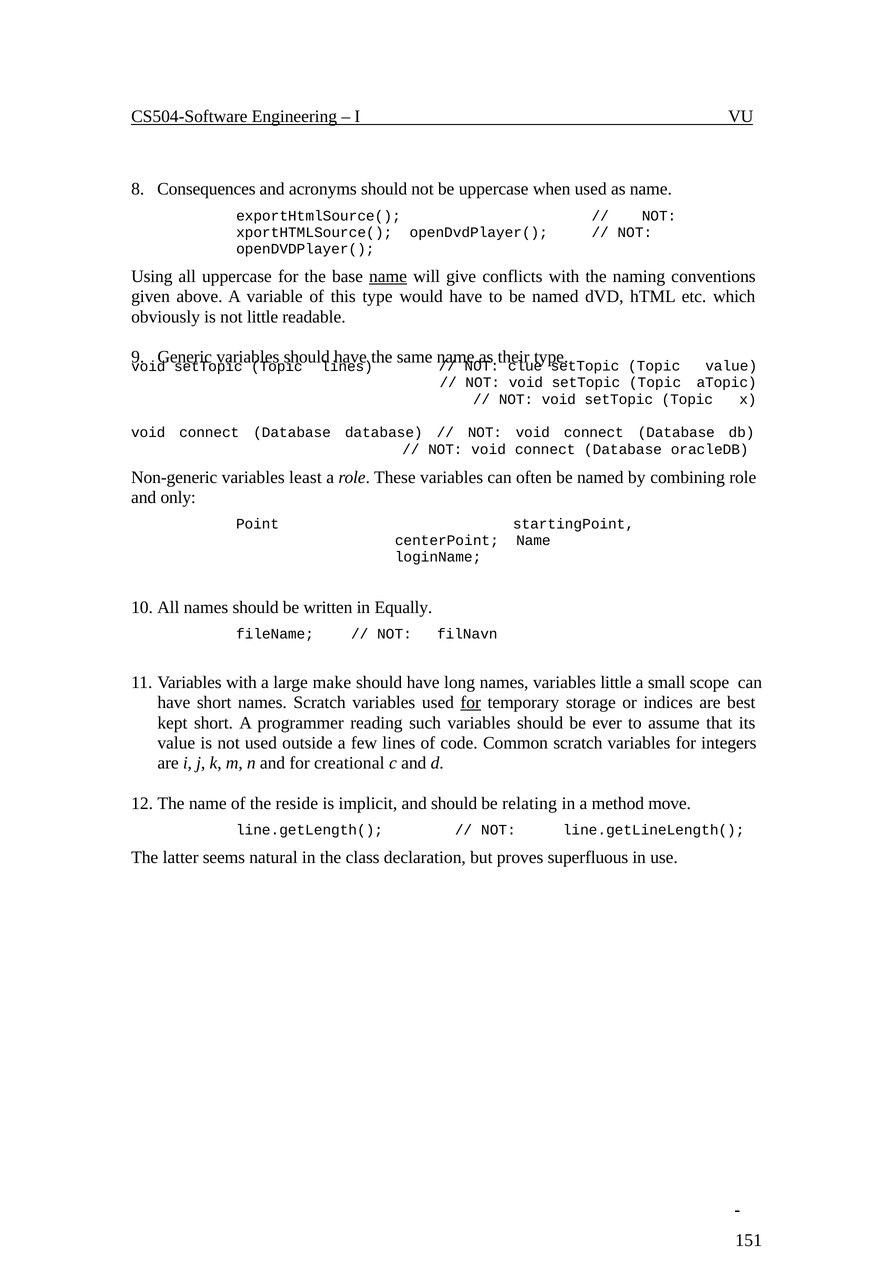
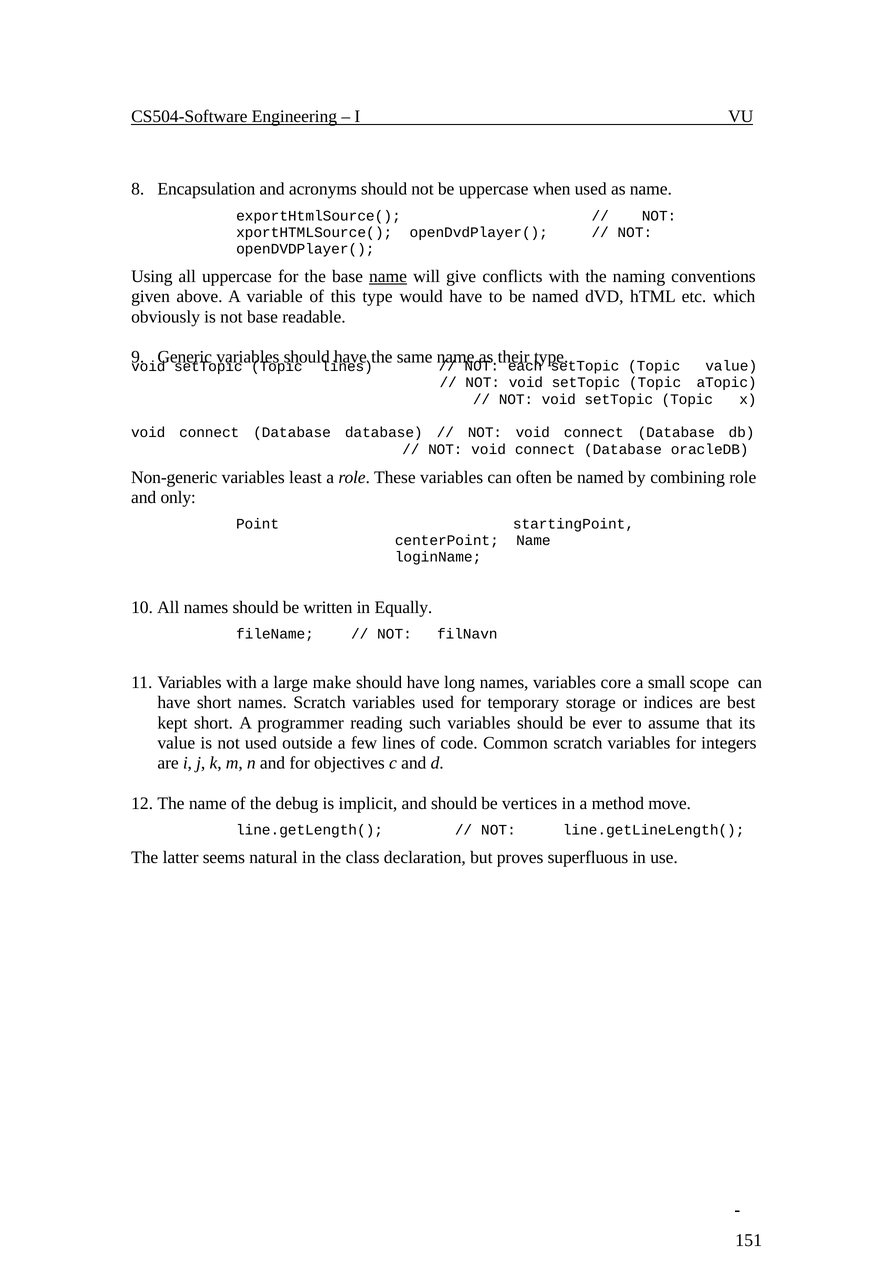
Consequences: Consequences -> Encapsulation (206, 189)
not little: little -> base (262, 317)
clue: clue -> each (525, 366)
variables little: little -> core (616, 683)
for underline: present -> none (471, 703)
creational: creational -> objectives (349, 763)
reside: reside -> debug (297, 804)
relating: relating -> vertices (530, 804)
